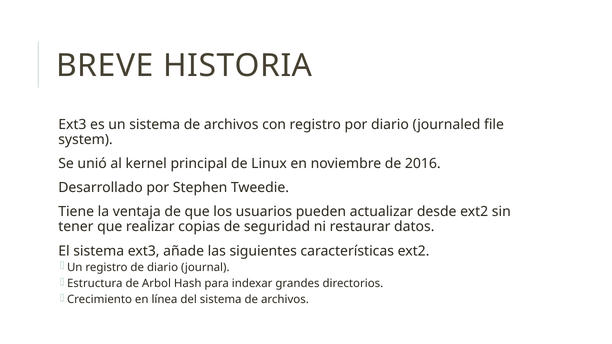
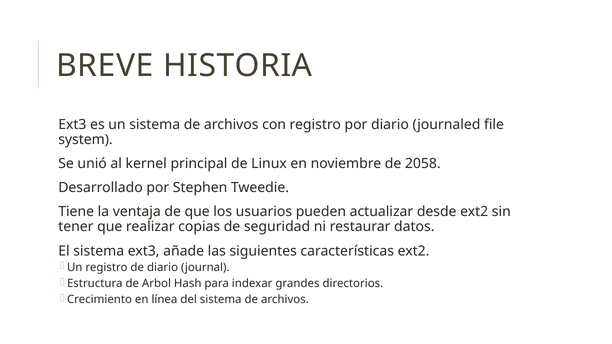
2016: 2016 -> 2058 (423, 164)
